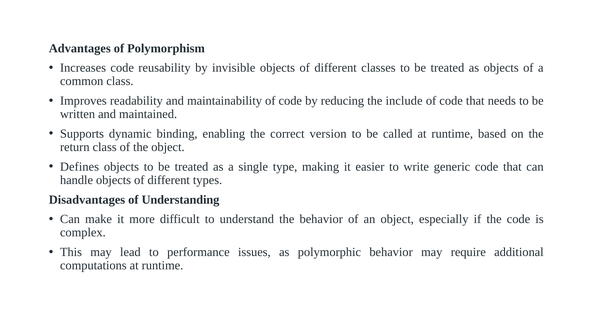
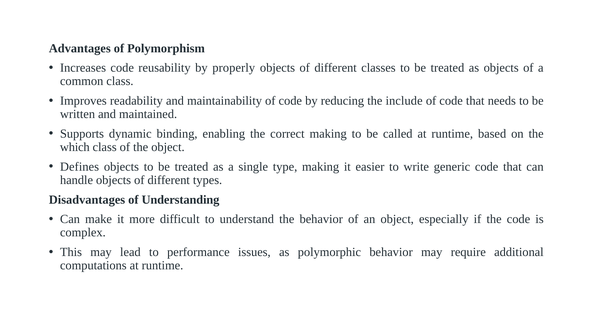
invisible: invisible -> properly (234, 68)
correct version: version -> making (328, 134)
return: return -> which (75, 147)
